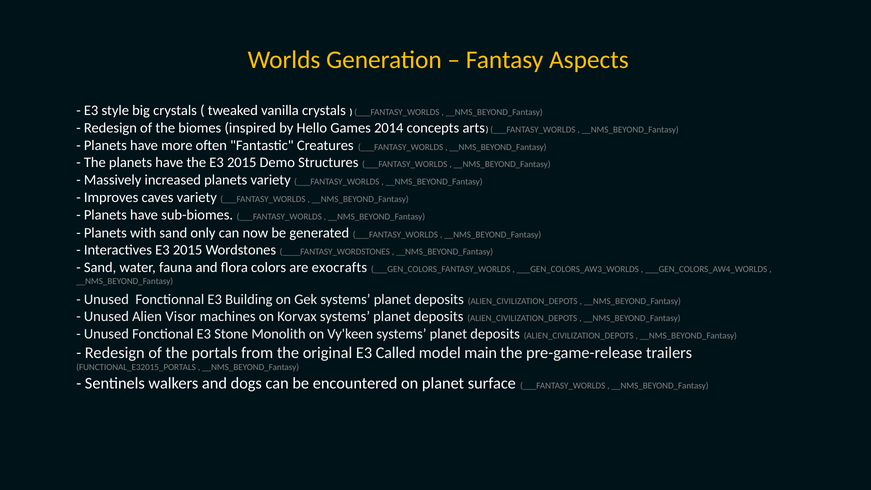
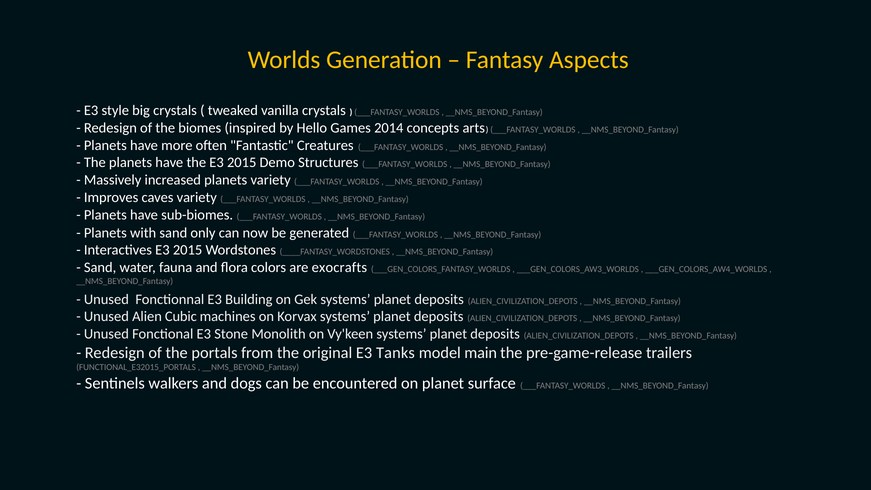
Visor: Visor -> Cubic (181, 317)
Called: Called -> Tanks (395, 353)
